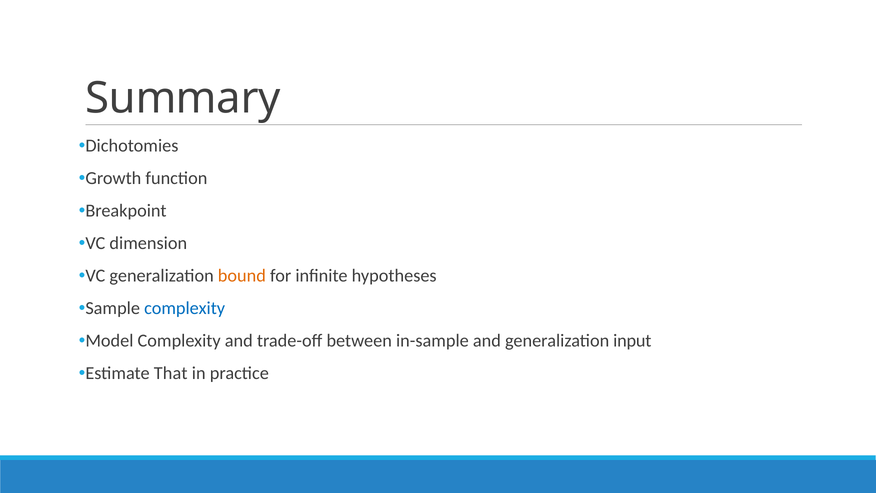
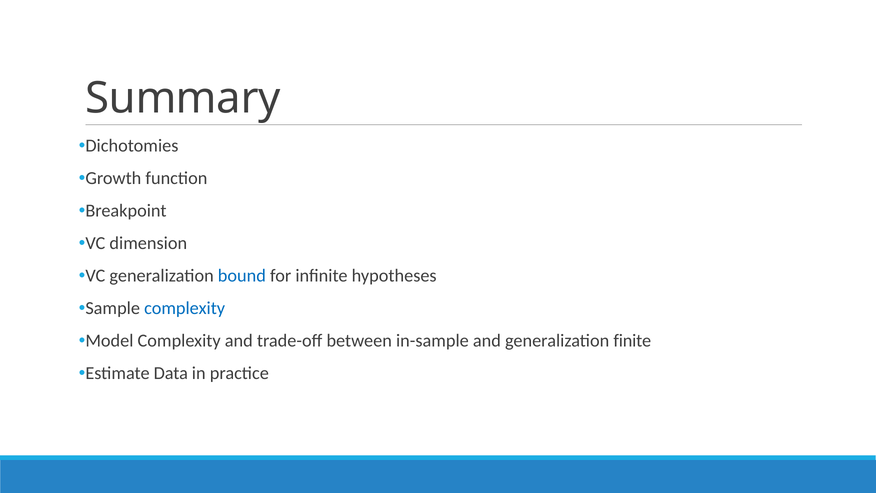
bound colour: orange -> blue (242, 276)
input: input -> finite (632, 341)
That: That -> Data (171, 373)
